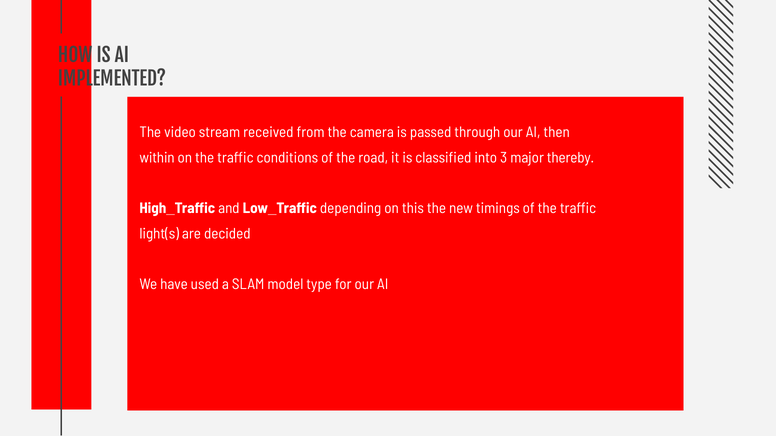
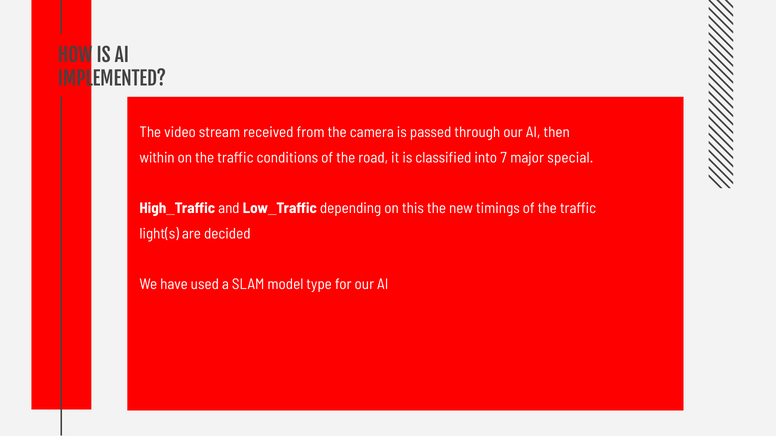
3: 3 -> 7 (504, 158)
thereby: thereby -> special (570, 158)
